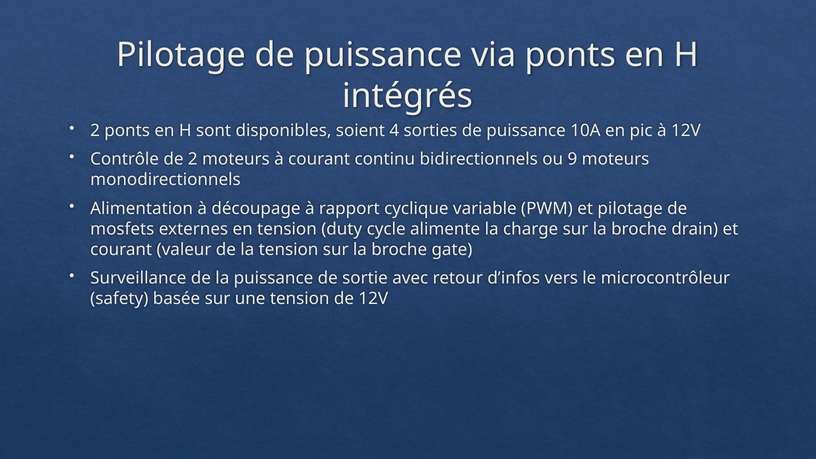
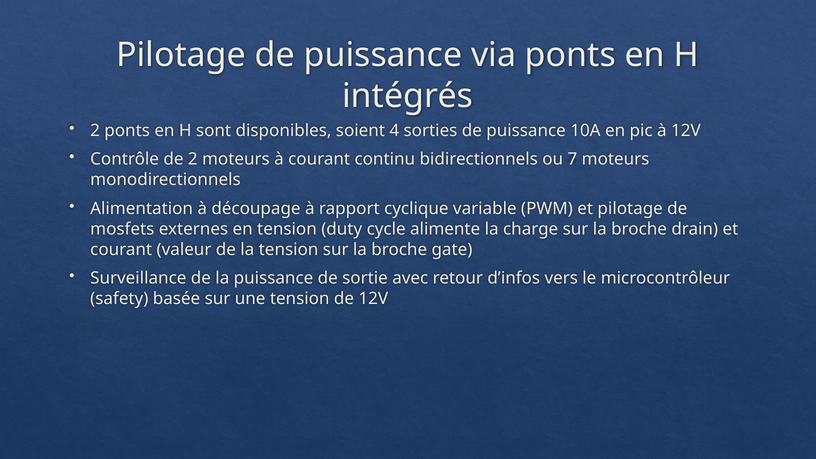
9: 9 -> 7 (572, 159)
